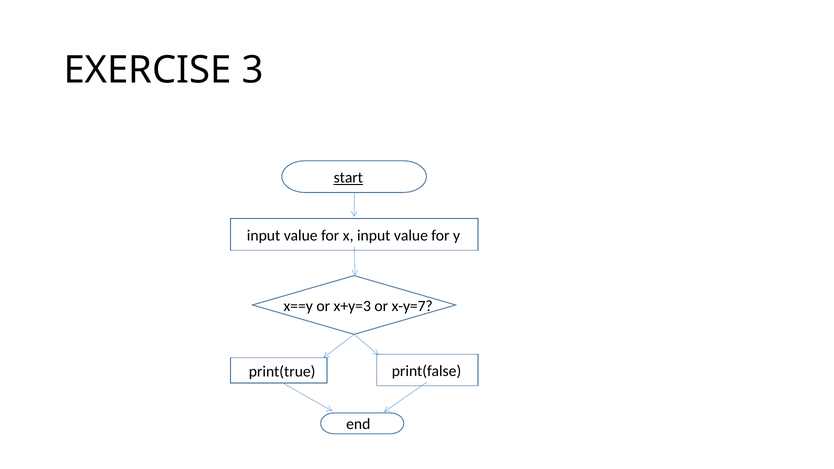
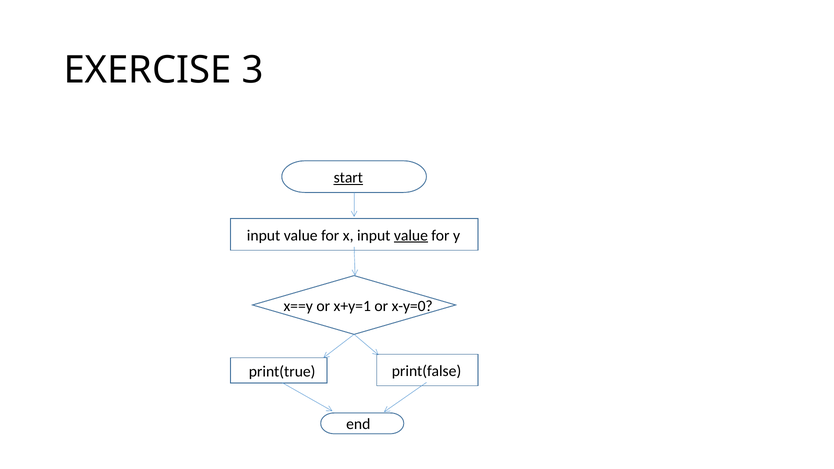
value underline: none -> present (411, 235)
x+y=3: x+y=3 -> x+y=1 (352, 306)
x-y=7: x-y=7 -> x-y=0 (412, 306)
